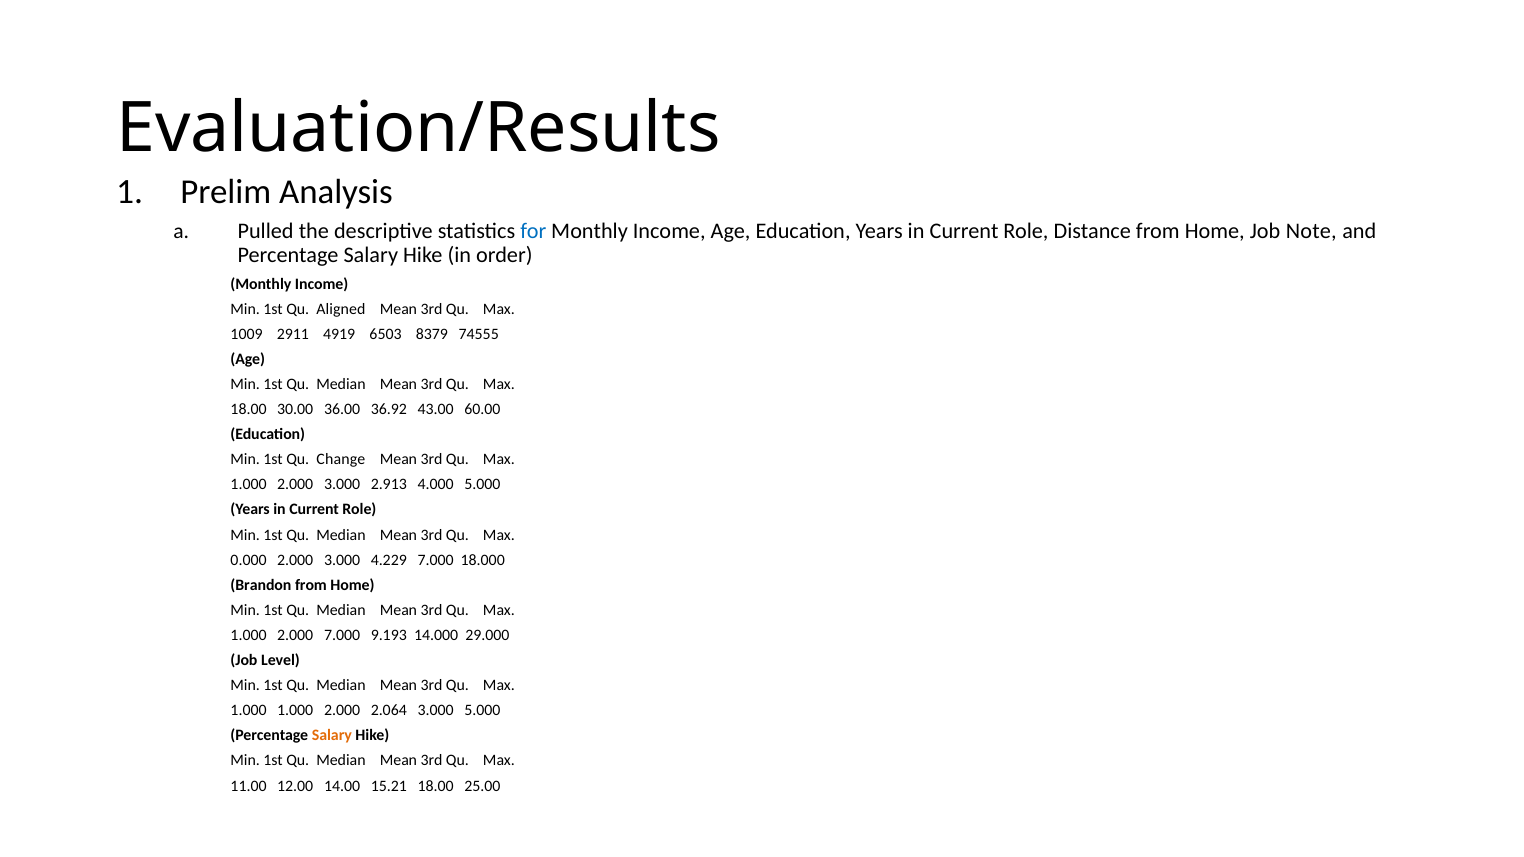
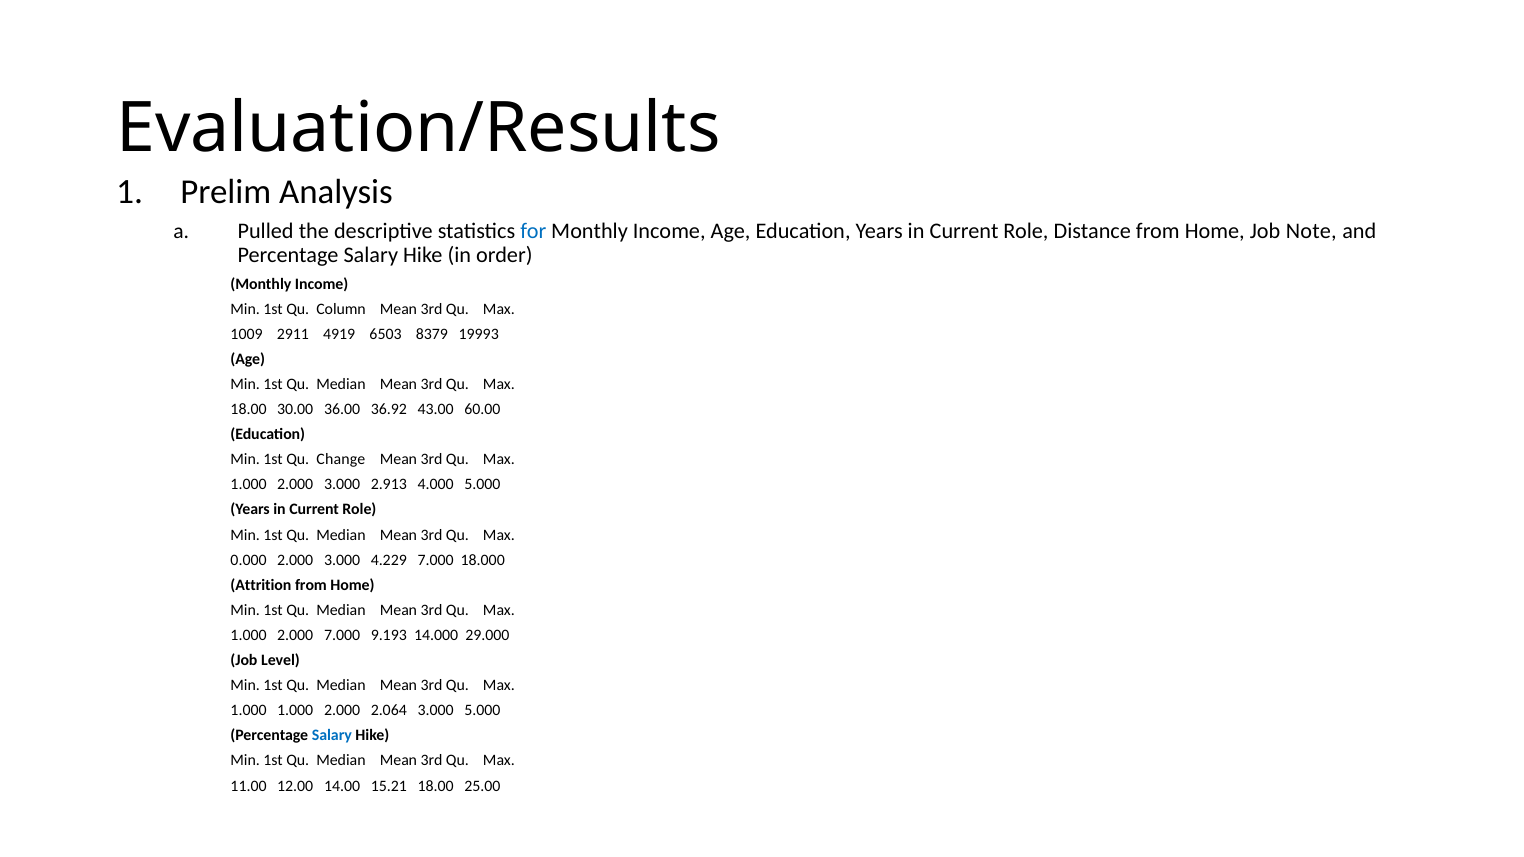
Aligned: Aligned -> Column (341, 309)
74555: 74555 -> 19993 (479, 334)
Brandon: Brandon -> Attrition (261, 585)
Salary colour: orange -> blue (332, 736)
